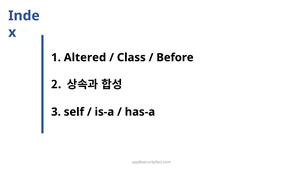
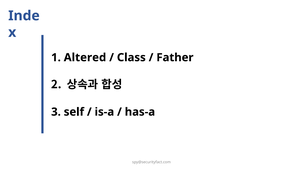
Before: Before -> Father (175, 58)
